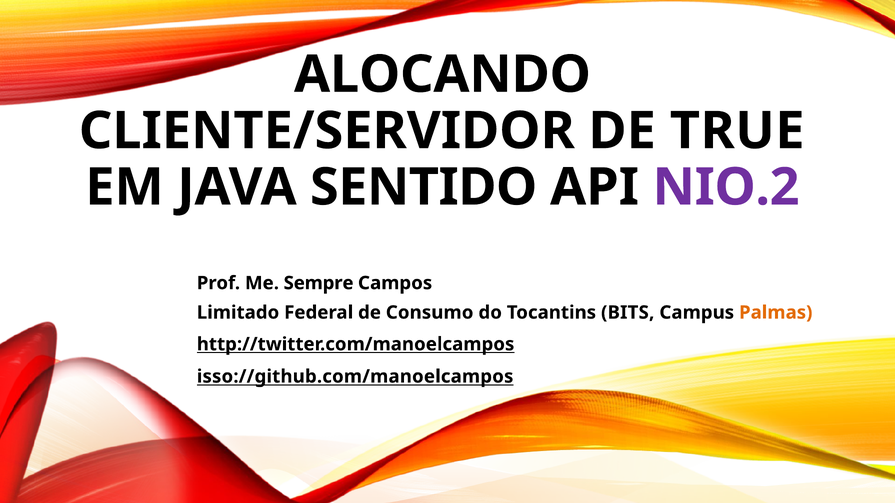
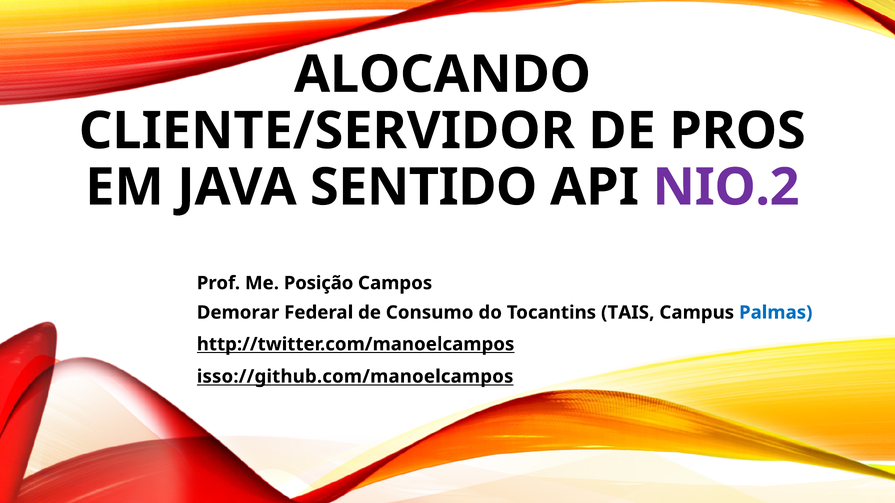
TRUE: TRUE -> PROS (738, 131)
Sempre: Sempre -> Posição (319, 283)
Limitado: Limitado -> Demorar (238, 313)
BITS: BITS -> TAIS (628, 313)
Palmas colour: orange -> blue (776, 313)
